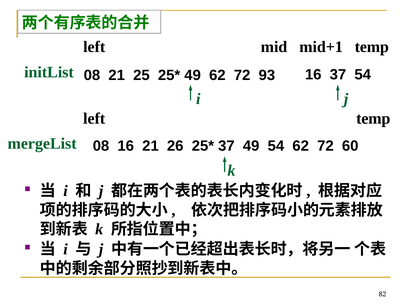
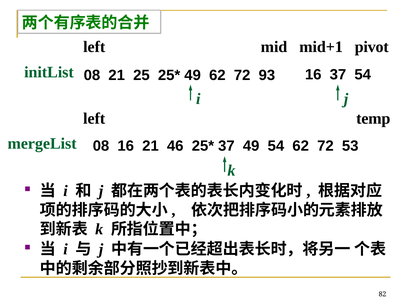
mid+1 temp: temp -> pivot (372, 47)
26: 26 -> 46 (175, 146)
60: 60 -> 53 (350, 146)
